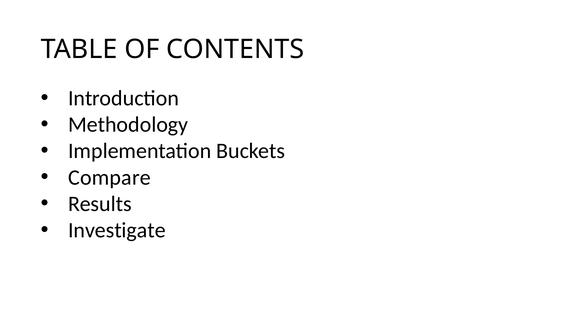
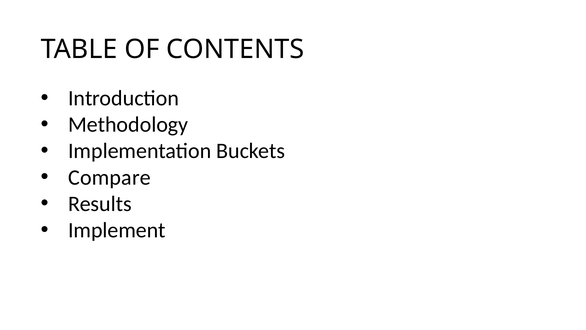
Investigate: Investigate -> Implement (117, 230)
